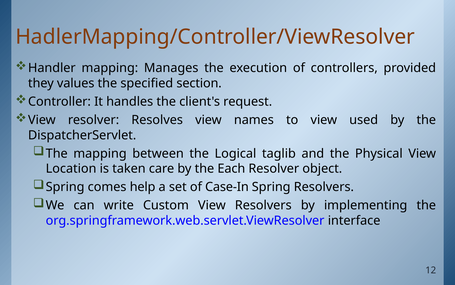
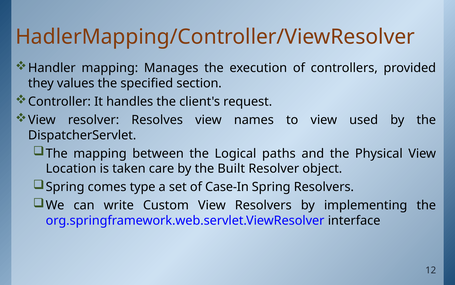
taglib: taglib -> paths (279, 153)
Each: Each -> Built (231, 168)
help: help -> type (143, 187)
